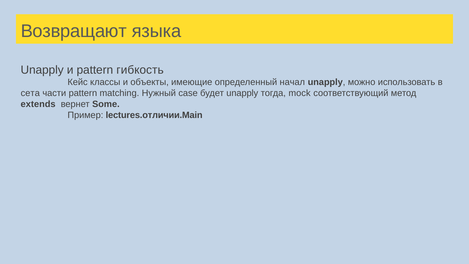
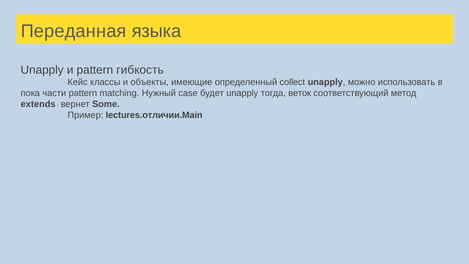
Возвращaют: Возвращaют -> Переданная (74, 31)
начал: начал -> collect (292, 82)
сета: сета -> пока (30, 93)
mock: mock -> веток (300, 93)
